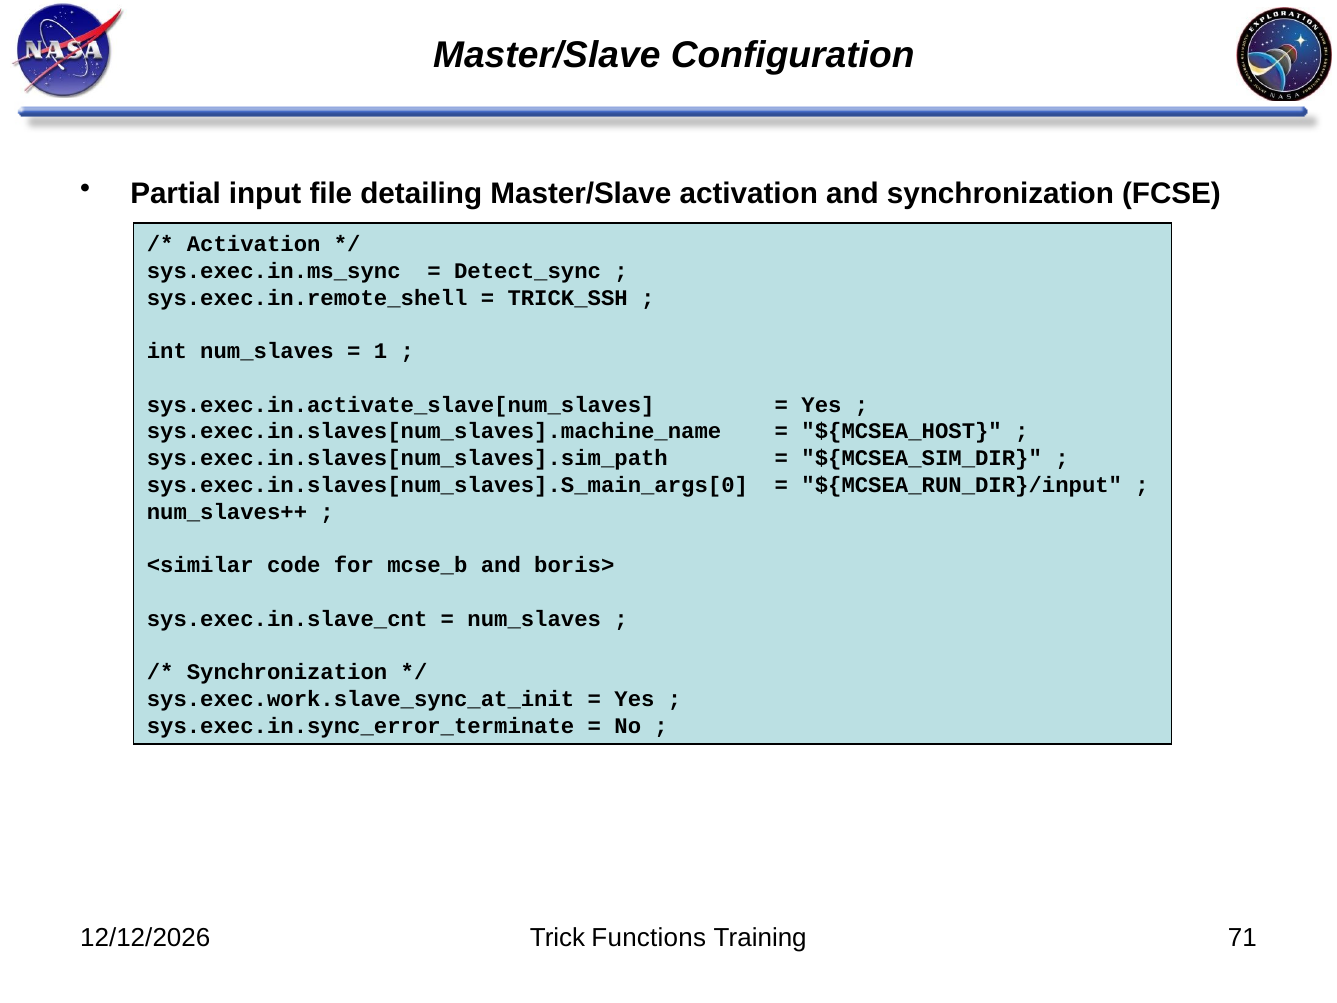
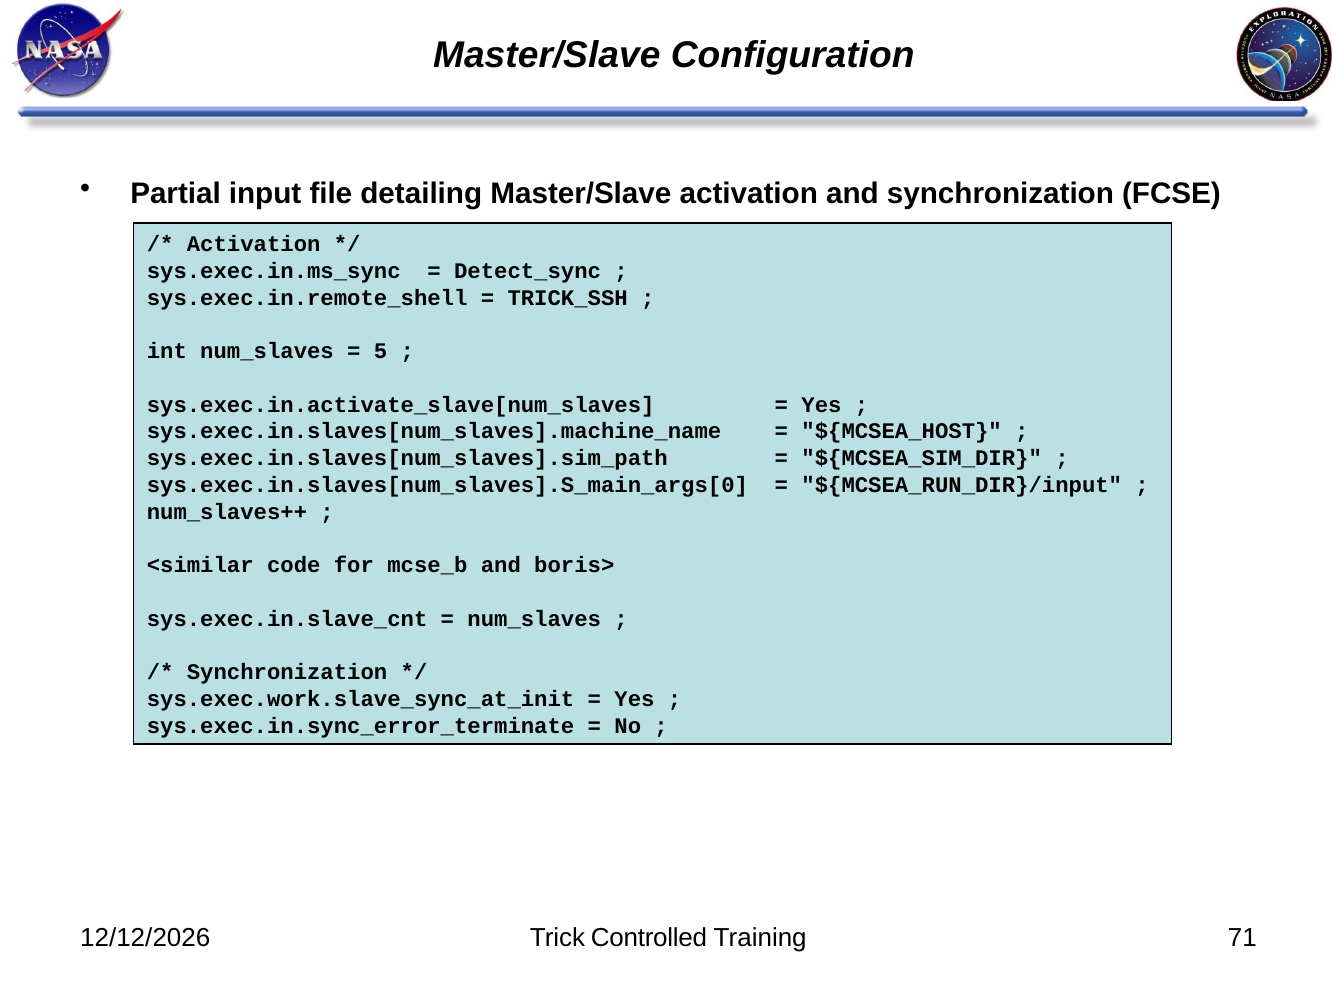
1: 1 -> 5 (381, 351)
Functions: Functions -> Controlled (649, 937)
